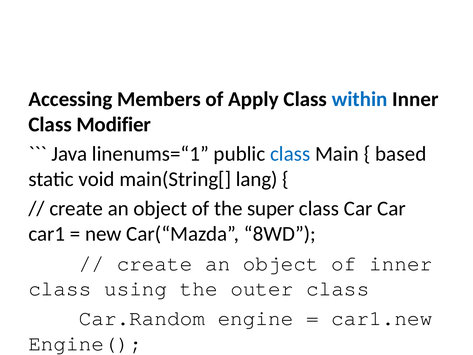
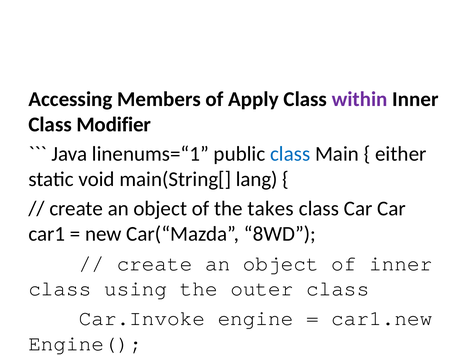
within colour: blue -> purple (360, 99)
based: based -> either (401, 154)
super: super -> takes (271, 209)
Car.Random: Car.Random -> Car.Invoke (142, 318)
